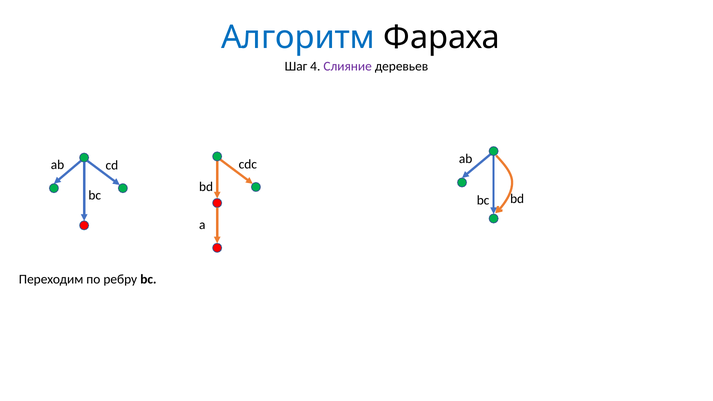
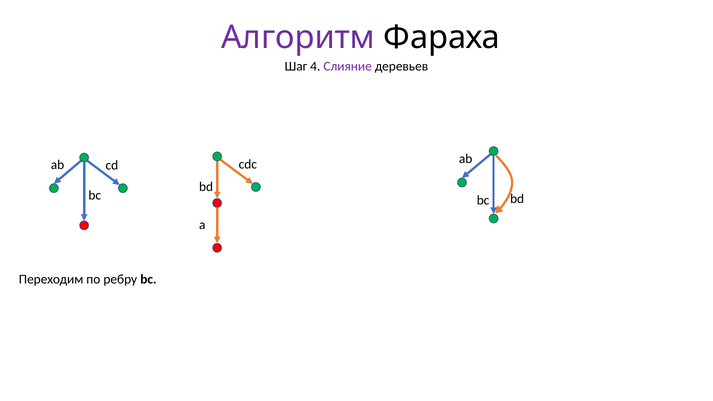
Алгоритм colour: blue -> purple (298, 38)
